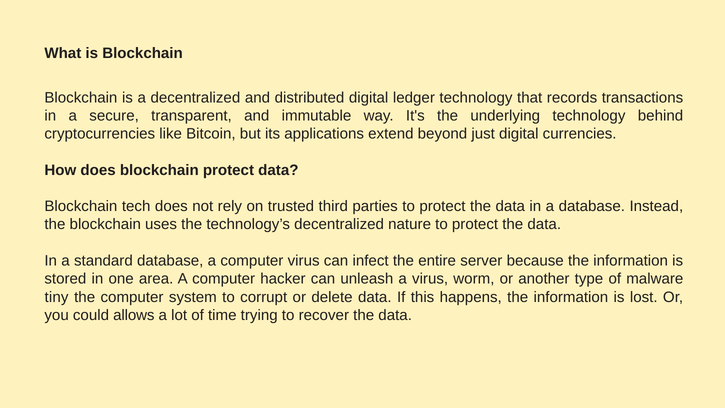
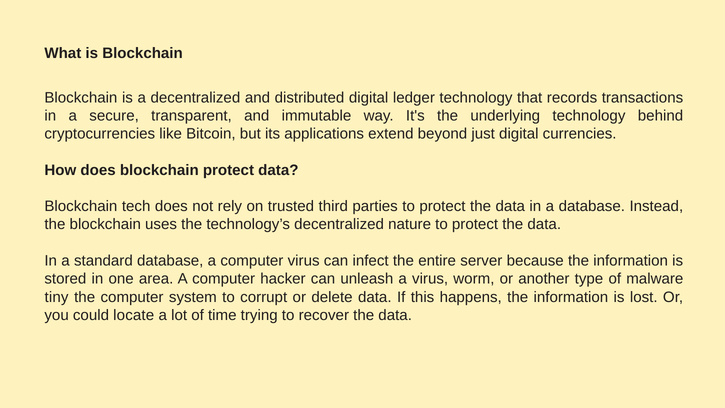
allows: allows -> locate (134, 315)
